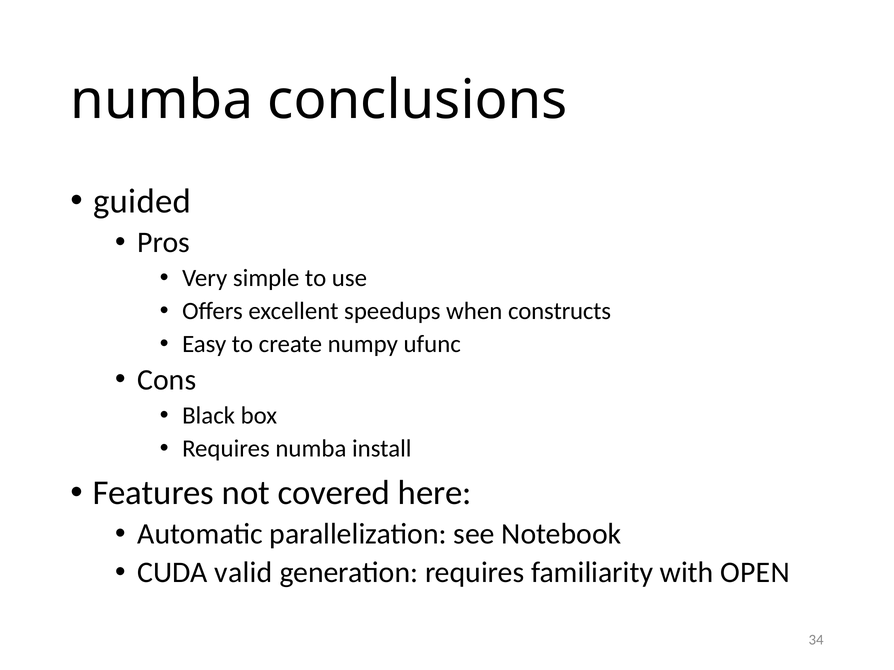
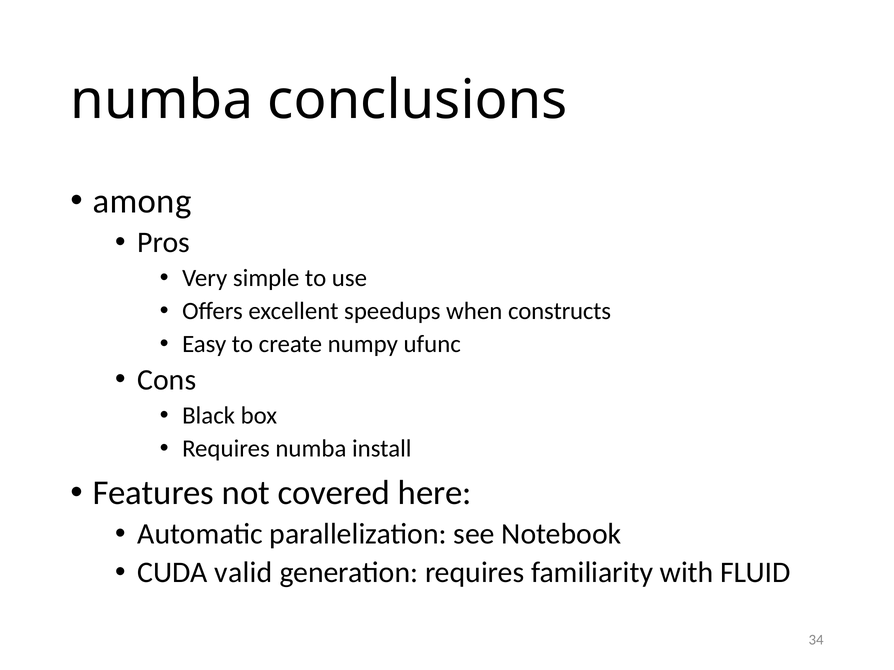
guided: guided -> among (142, 201)
OPEN: OPEN -> FLUID (755, 573)
